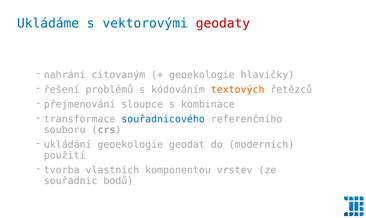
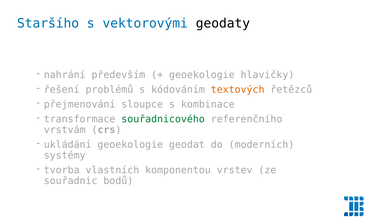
Ukládáme: Ukládáme -> Staršího (48, 23)
geodaty colour: red -> black (223, 23)
citovaným: citovaným -> především (118, 75)
souřadnicového colour: blue -> green (163, 119)
souboru: souboru -> vrstvám (65, 130)
použití: použití -> systémy (65, 155)
